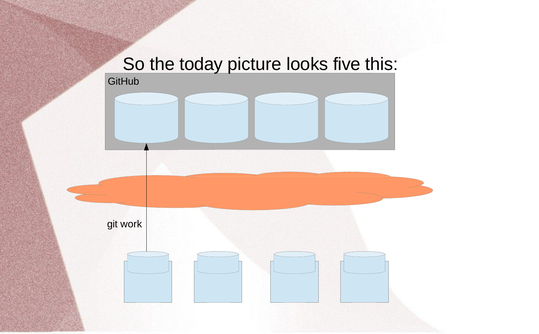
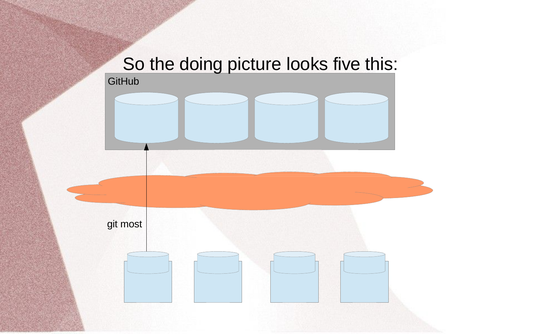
today: today -> doing (201, 64)
work: work -> most (131, 224)
